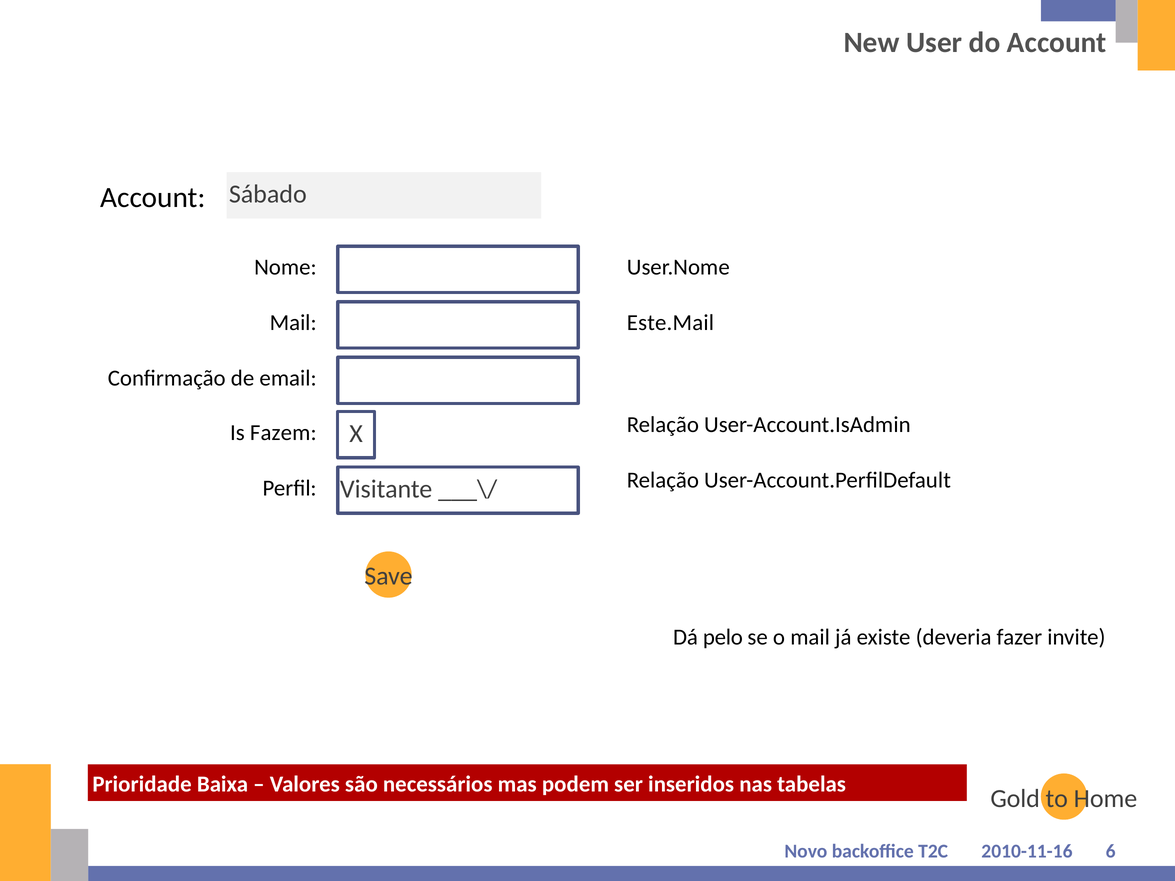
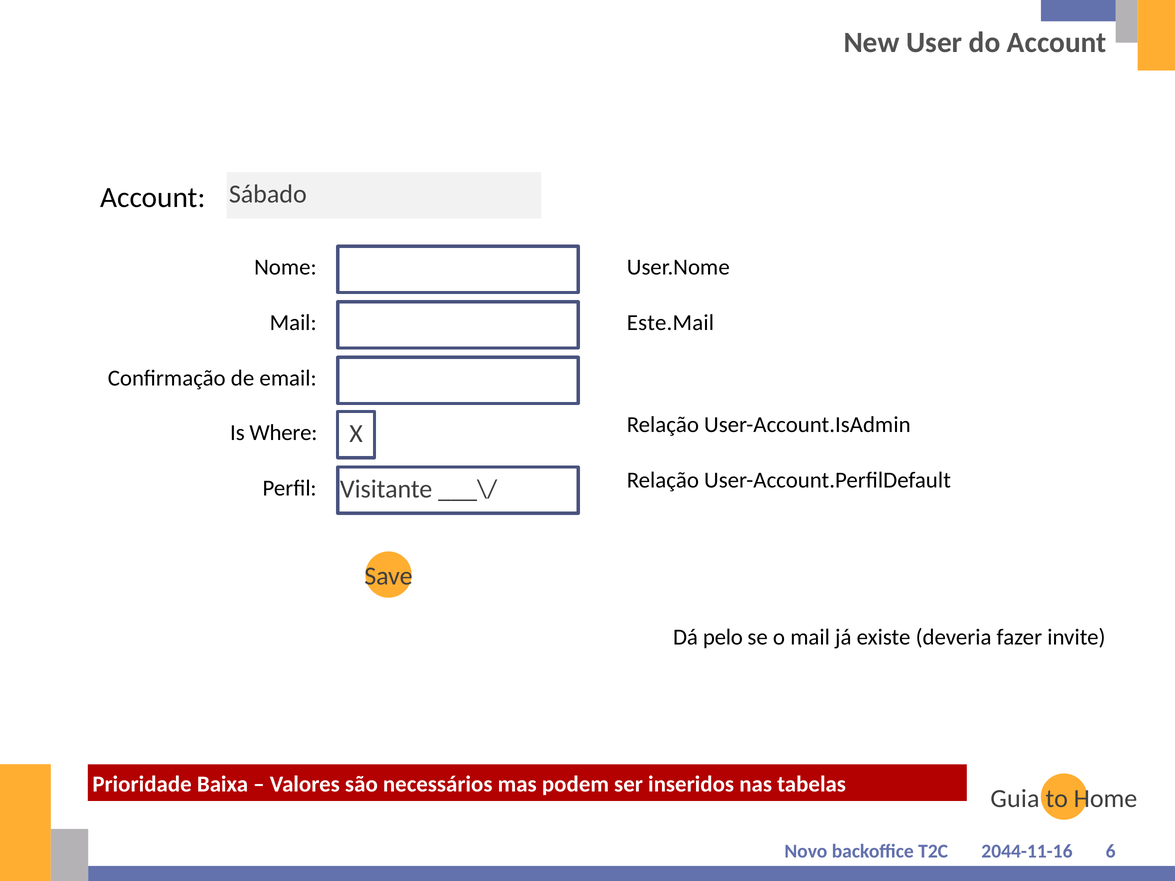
Fazem: Fazem -> Where (283, 433)
Gold: Gold -> Guia (1015, 799)
2010-11-16: 2010-11-16 -> 2044-11-16 (1027, 852)
